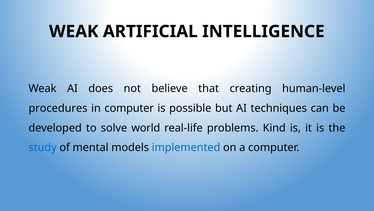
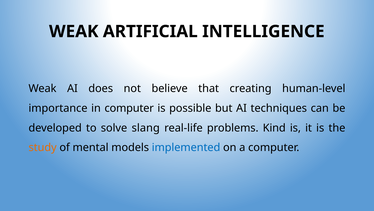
procedures: procedures -> importance (58, 108)
world: world -> slang (146, 128)
study colour: blue -> orange (43, 147)
